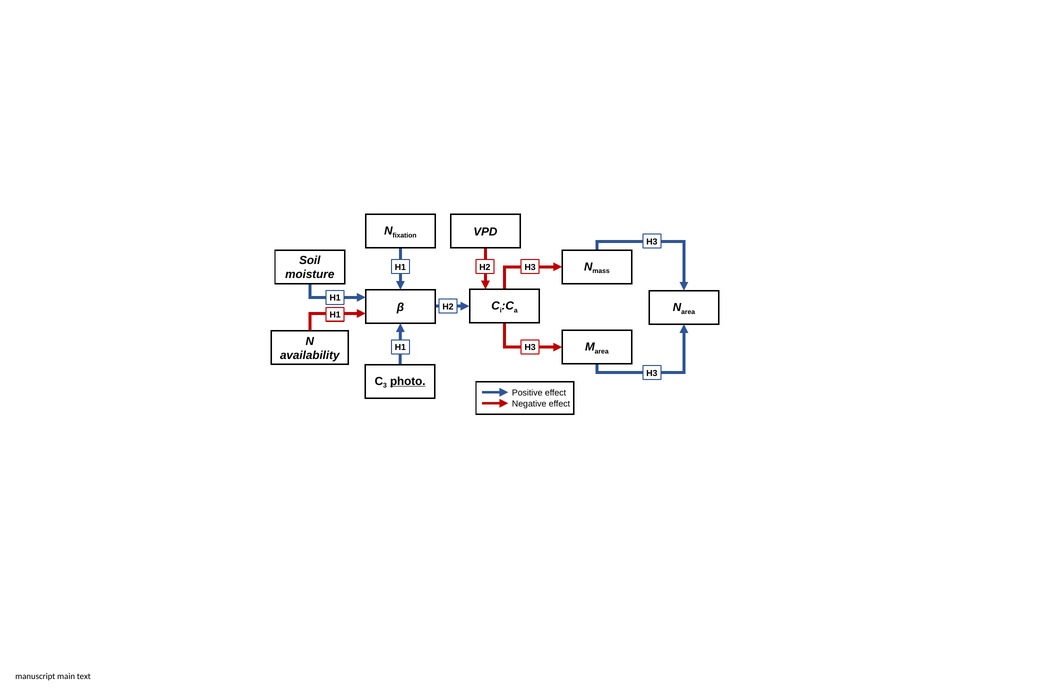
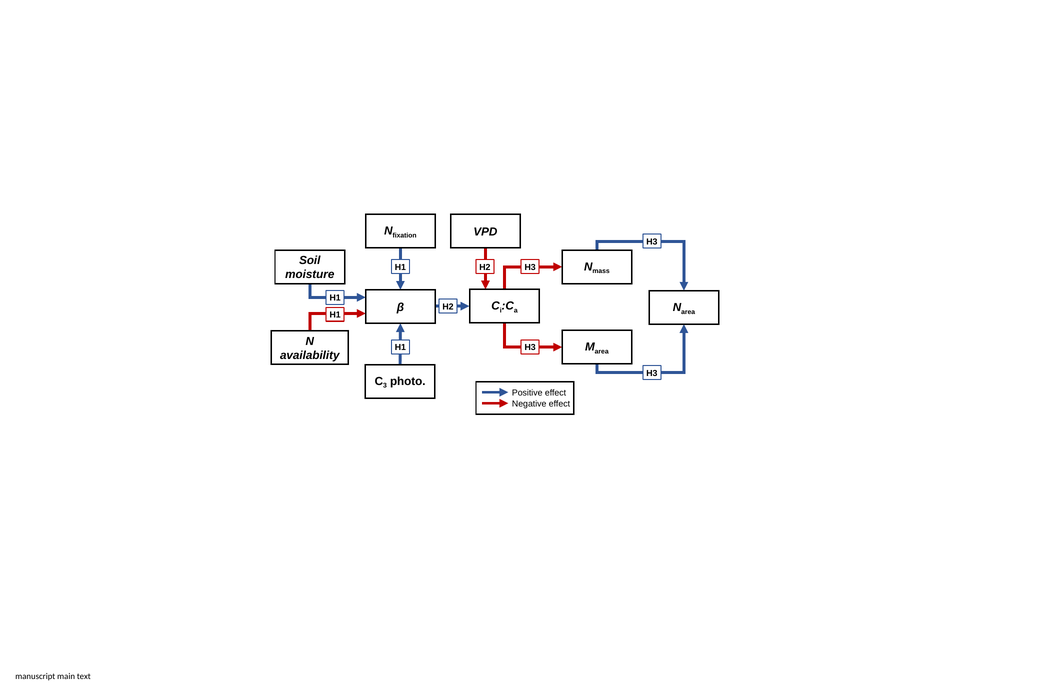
photo underline: present -> none (408, 381)
